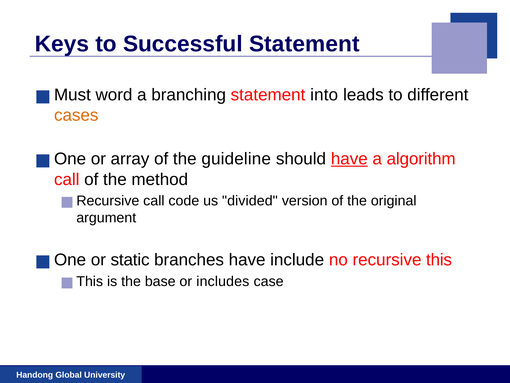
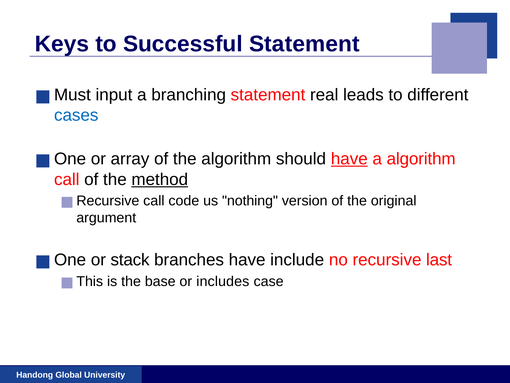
word: word -> input (114, 95)
into: into -> real (324, 95)
cases colour: orange -> blue (76, 115)
the guideline: guideline -> algorithm (236, 159)
method underline: none -> present (160, 179)
divided: divided -> nothing (250, 200)
static: static -> stack (130, 260)
this: this -> last (439, 260)
